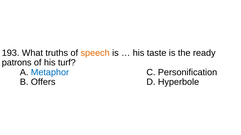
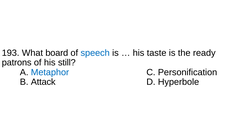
truths: truths -> board (57, 53)
speech colour: orange -> blue (95, 53)
turf: turf -> still (67, 63)
Offers: Offers -> Attack (43, 82)
